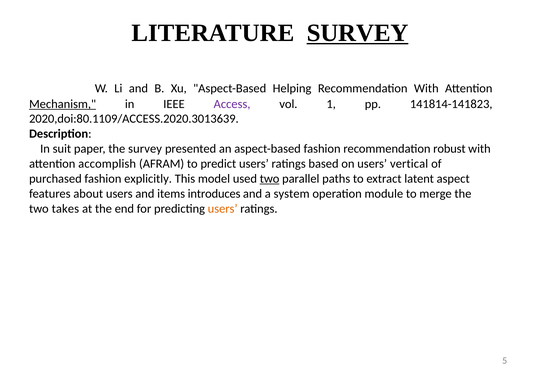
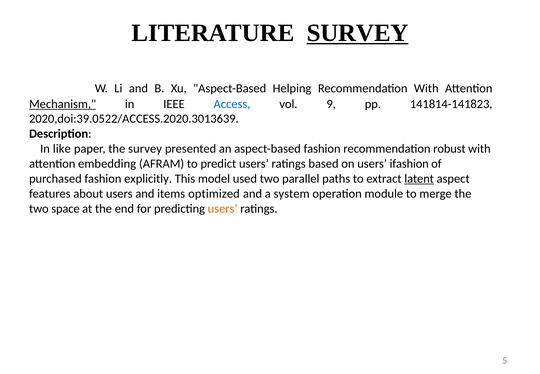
Access colour: purple -> blue (232, 104)
1: 1 -> 9 (331, 104)
2020,doi:80.1109/ACCESS.2020.3013639: 2020,doi:80.1109/ACCESS.2020.3013639 -> 2020,doi:39.0522/ACCESS.2020.3013639 (134, 119)
suit: suit -> like (62, 149)
accomplish: accomplish -> embedding (107, 164)
vertical: vertical -> ifashion (409, 164)
two underline: present -> none (270, 179)
latent underline: none -> present (419, 179)
introduces: introduces -> optimized (214, 194)
takes: takes -> space (65, 209)
